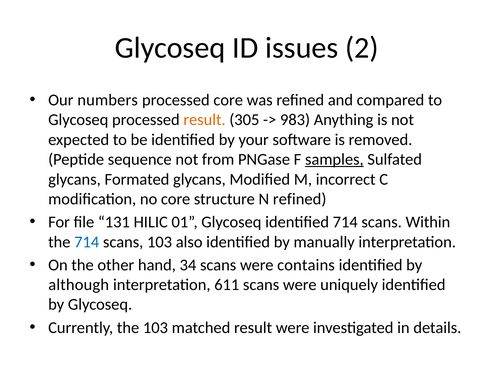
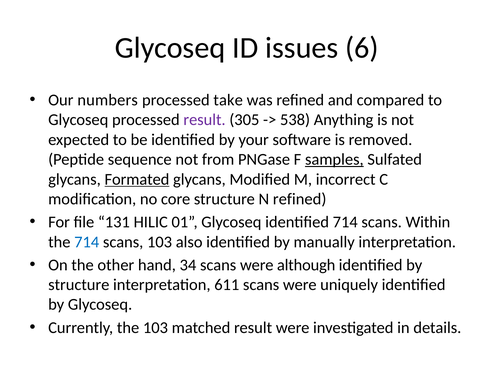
2: 2 -> 6 (362, 48)
processed core: core -> take (228, 100)
result colour: orange -> purple (205, 120)
983: 983 -> 538 (295, 120)
Formated underline: none -> present (137, 179)
contains: contains -> although (306, 265)
although: although -> structure (79, 284)
